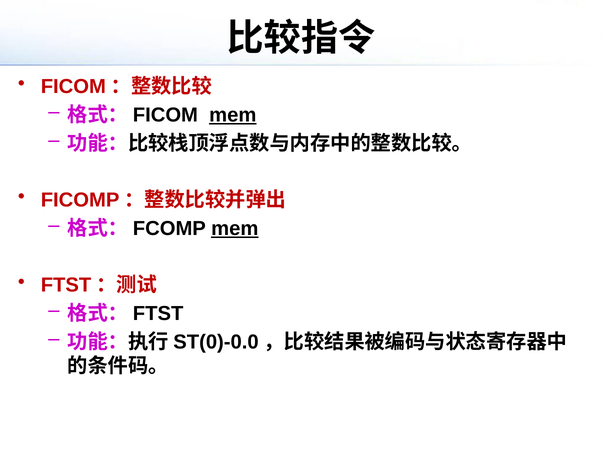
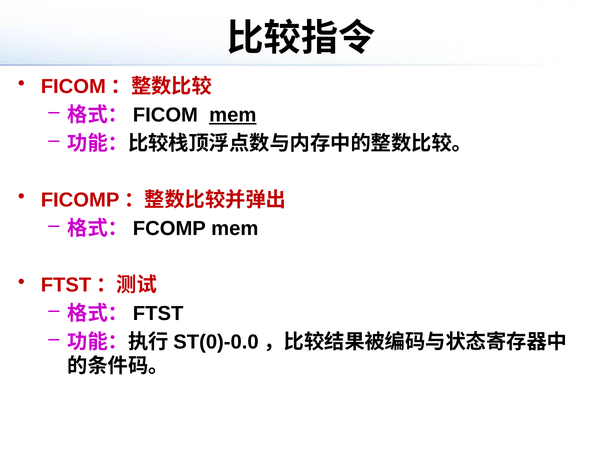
mem underline: present -> none (235, 228)
